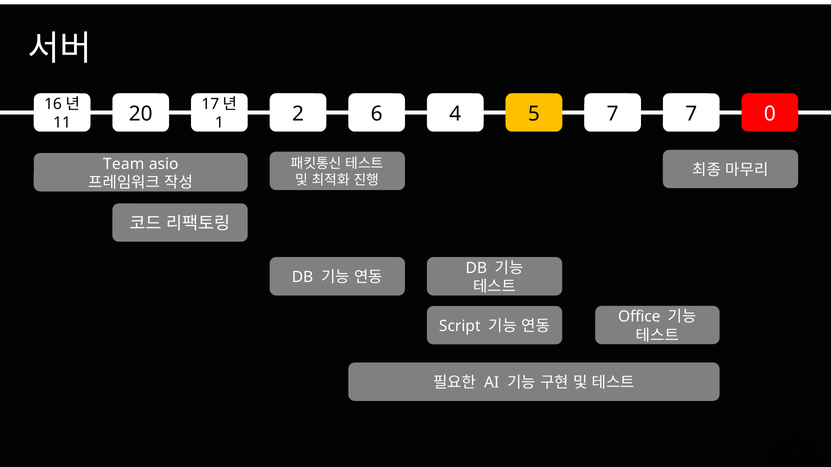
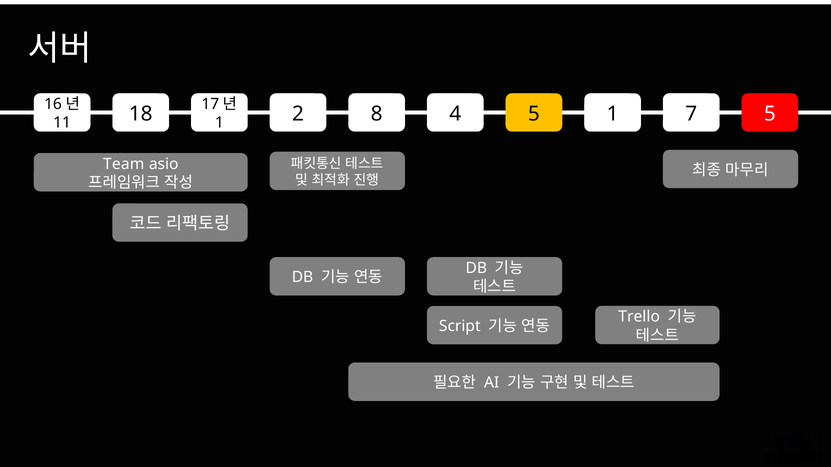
6: 6 -> 8 (377, 114)
4 7: 7 -> 1 (613, 114)
5 0: 0 -> 5 (770, 114)
20: 20 -> 18 (141, 114)
Office: Office -> Trello (639, 317)
